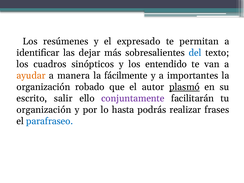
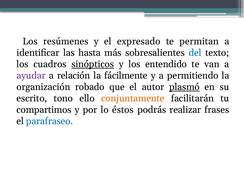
dejar: dejar -> hasta (90, 53)
sinópticos underline: none -> present (93, 64)
ayudar colour: orange -> purple (31, 76)
manera: manera -> relación (74, 76)
importantes: importantes -> permitiendo (193, 76)
salir: salir -> tono (63, 98)
conjuntamente colour: purple -> orange (133, 98)
organización: organización -> compartimos (44, 110)
hasta: hasta -> éstos (123, 110)
